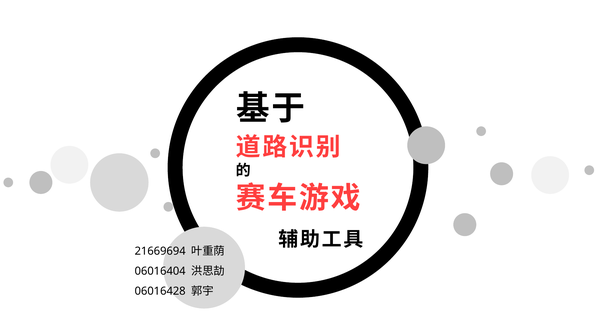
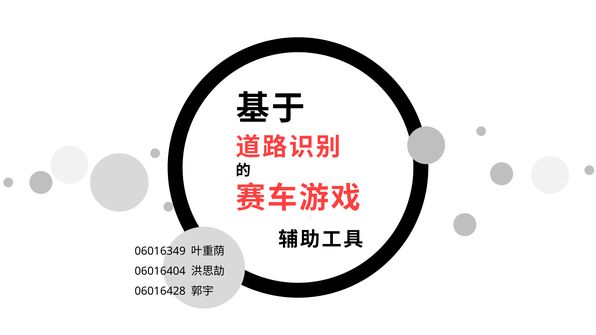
21669694: 21669694 -> 06016349 (160, 251)
